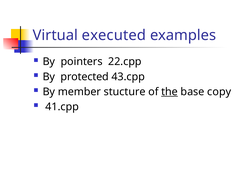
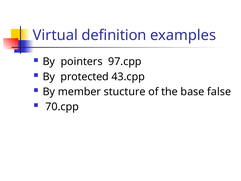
executed: executed -> definition (114, 35)
22.cpp: 22.cpp -> 97.cpp (125, 62)
the underline: present -> none (170, 92)
copy: copy -> false (219, 92)
41.cpp: 41.cpp -> 70.cpp (62, 107)
